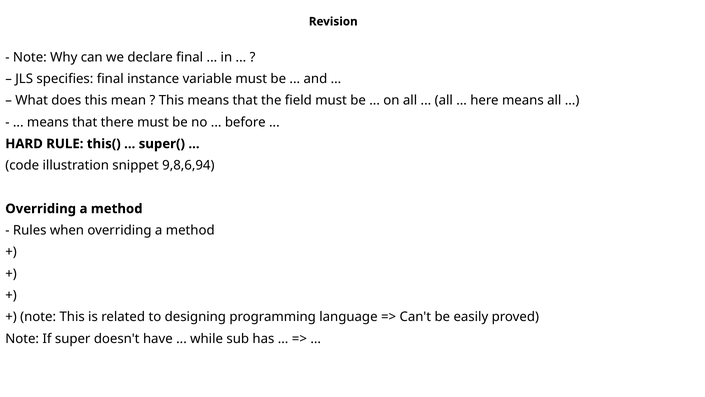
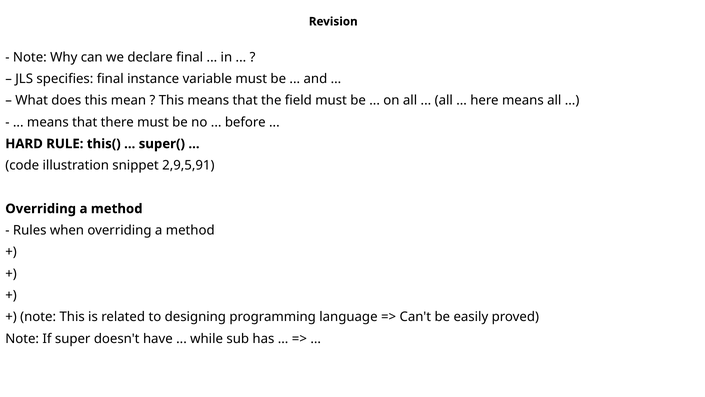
9,8,6,94: 9,8,6,94 -> 2,9,5,91 (188, 165)
